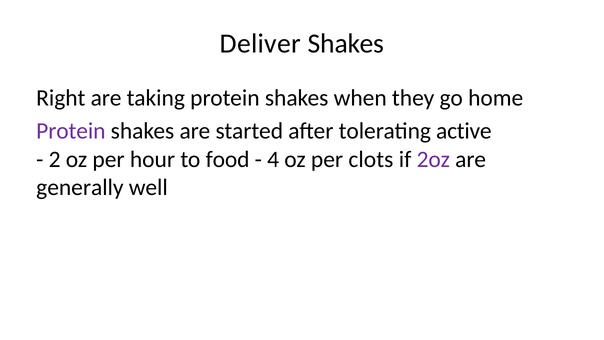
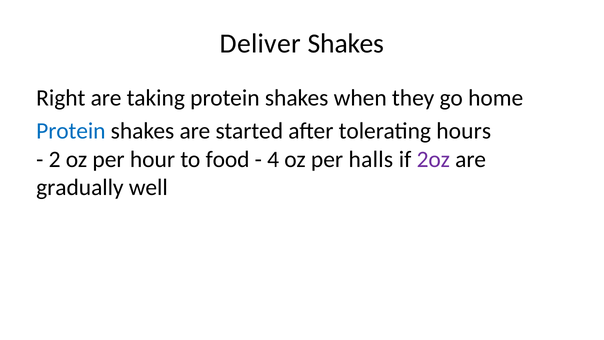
Protein colour: purple -> blue (71, 131)
active: active -> hours (464, 131)
clots: clots -> halls (371, 159)
generally: generally -> gradually (80, 187)
